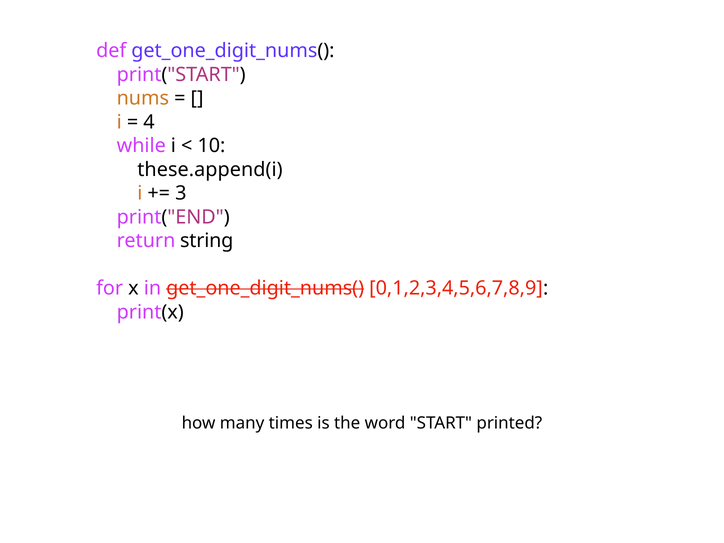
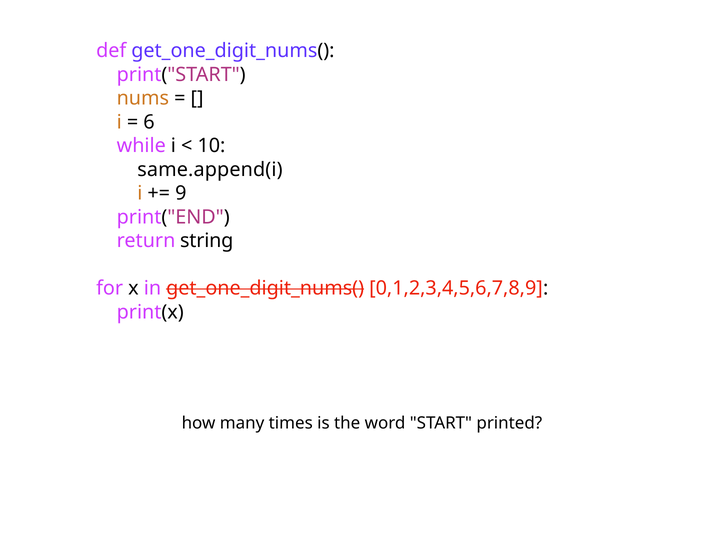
4: 4 -> 6 (149, 122)
these.append(i: these.append(i -> same.append(i (210, 170)
3: 3 -> 9 (181, 193)
